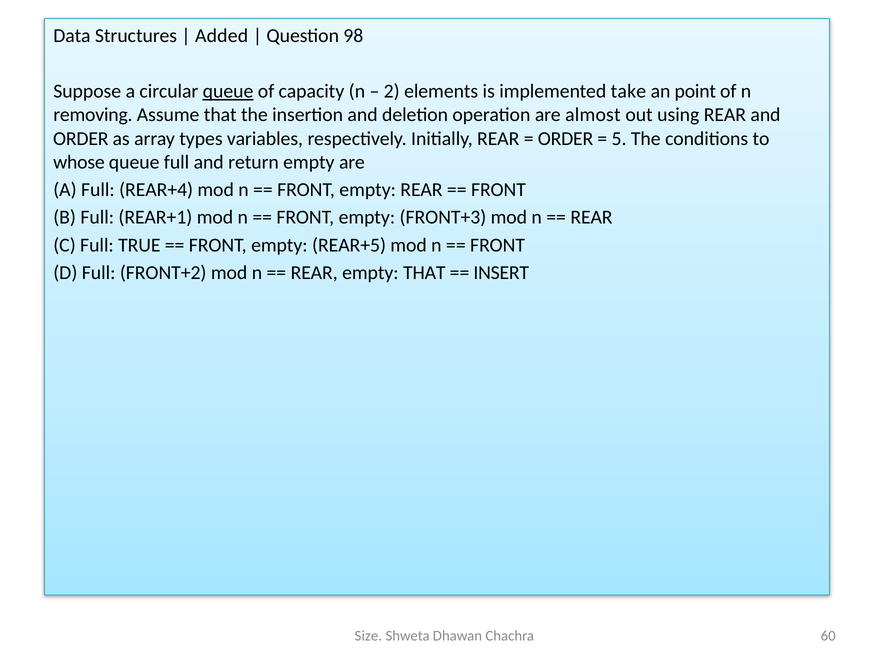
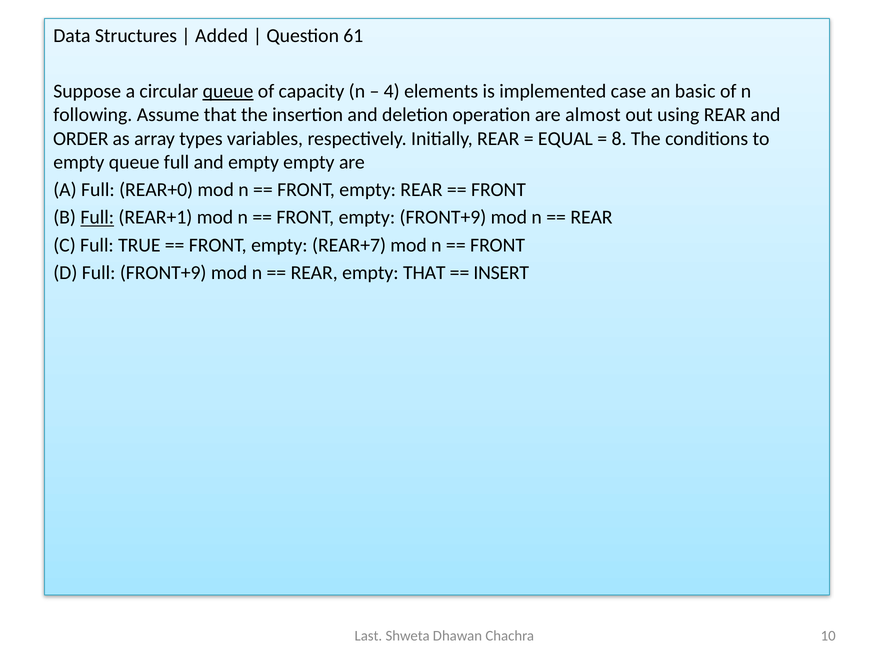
98: 98 -> 61 (353, 36)
2: 2 -> 4 (392, 91)
take: take -> case (628, 91)
point: point -> basic (695, 91)
removing: removing -> following (93, 115)
ORDER: ORDER -> EQUAL (565, 139)
5: 5 -> 8 (619, 139)
whose: whose -> empty (79, 162)
and return: return -> empty (254, 162)
REAR+4: REAR+4 -> REAR+0 (156, 190)
Full underline: none -> present (97, 218)
empty FRONT+3: FRONT+3 -> FRONT+9 (443, 218)
REAR+5: REAR+5 -> REAR+7 (349, 245)
Full FRONT+2: FRONT+2 -> FRONT+9 (163, 273)
Size: Size -> Last (368, 637)
60: 60 -> 10 (828, 637)
